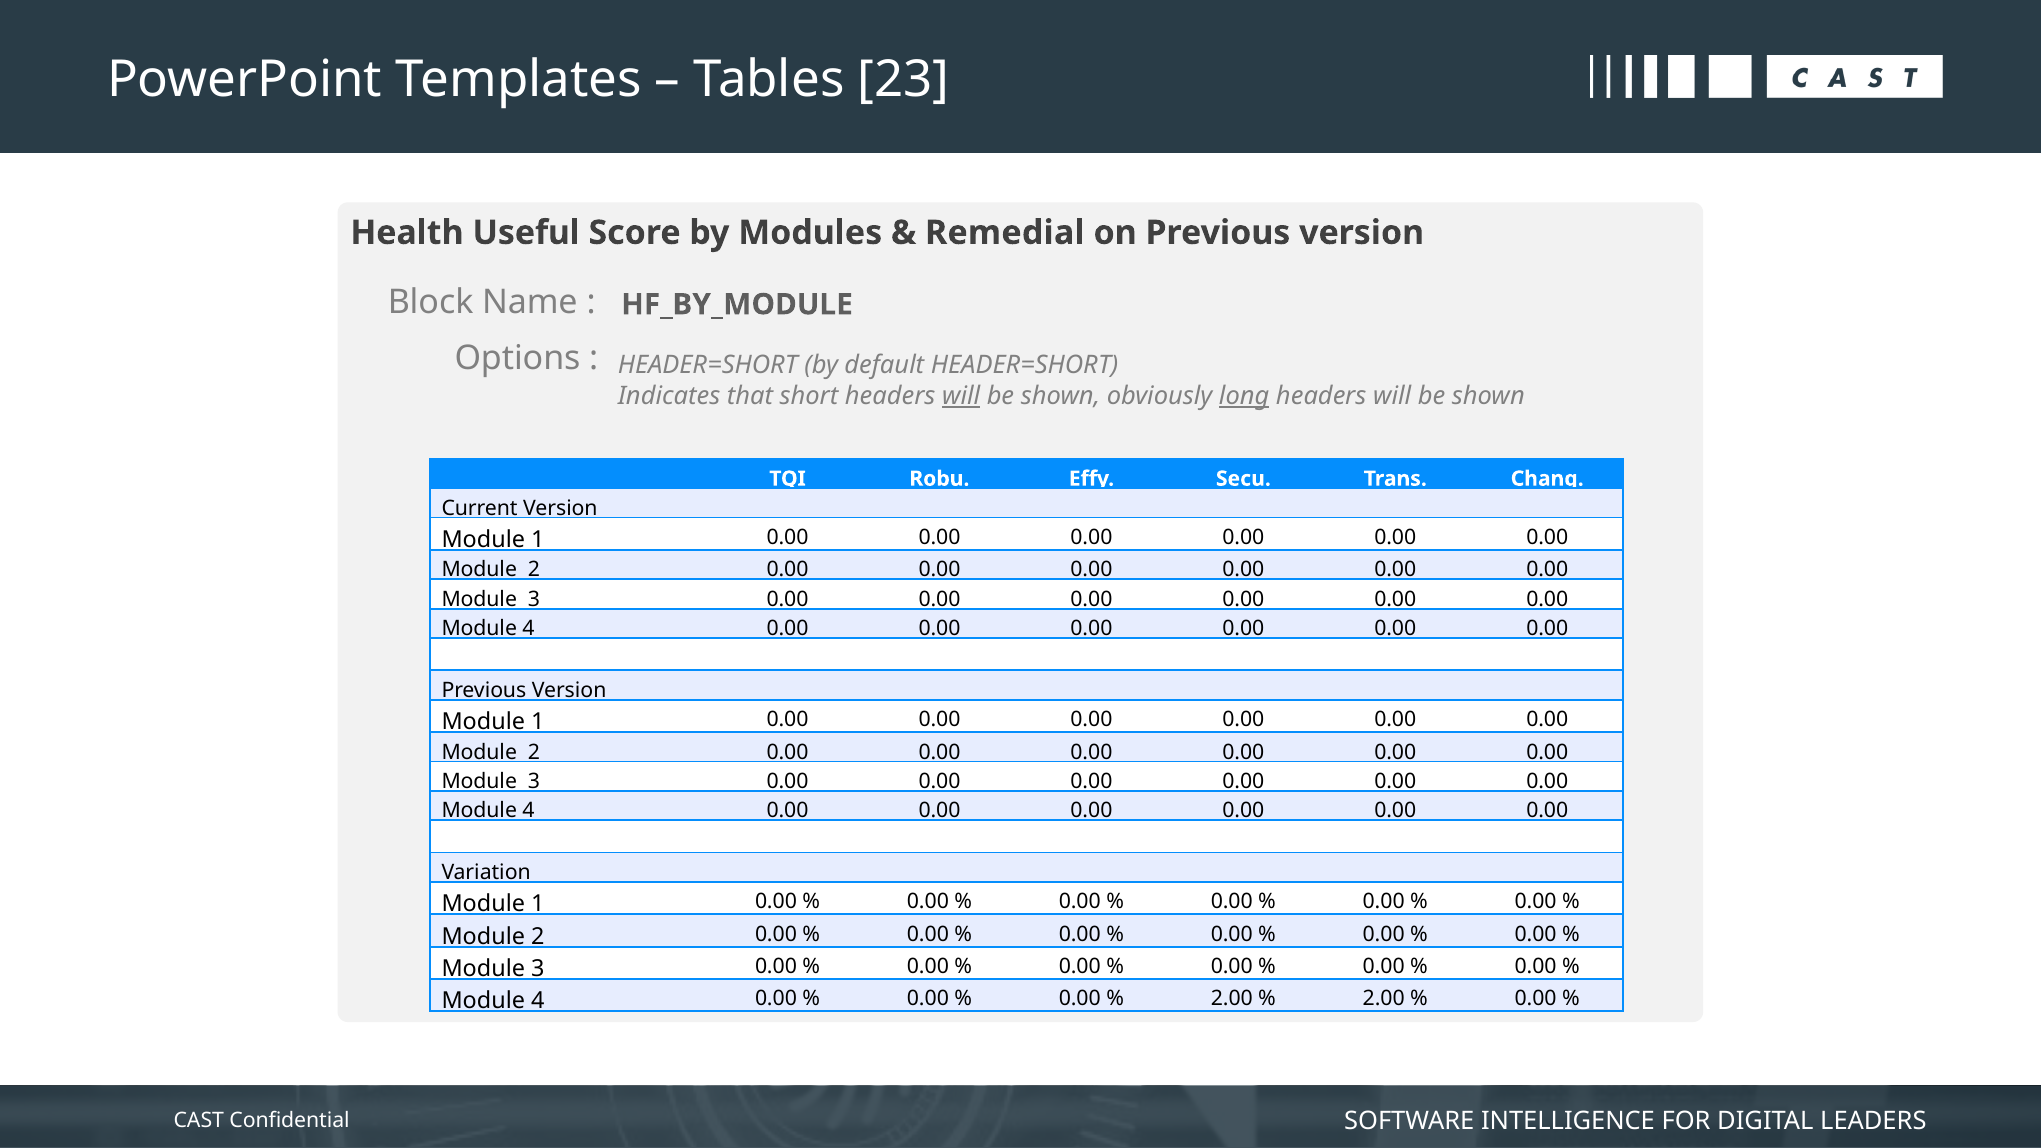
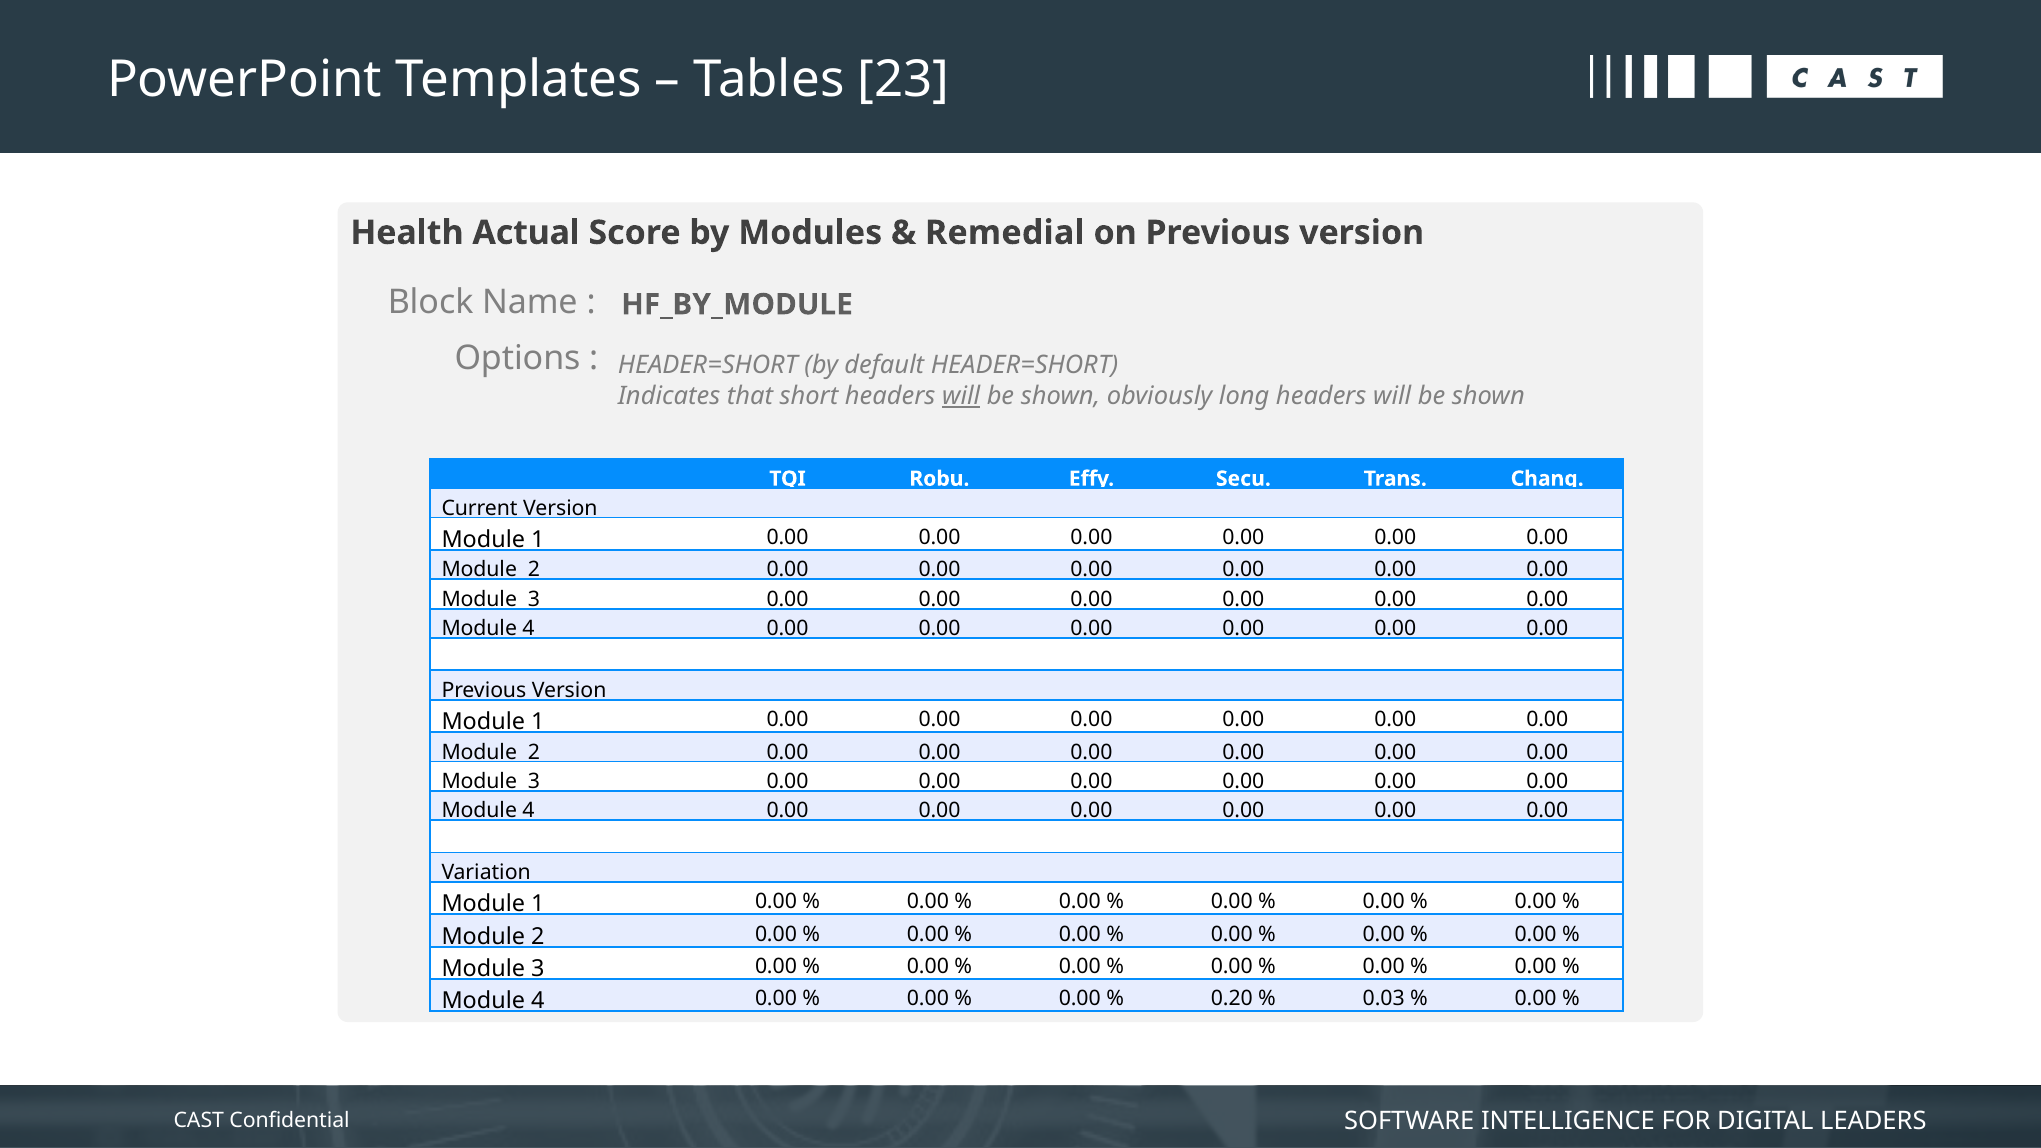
Useful: Useful -> Actual (526, 233)
long underline: present -> none (1244, 396)
2.00: 2.00 -> 0.20 (1232, 999)
2.00: 2.00 -> 0.03 (1384, 999)
